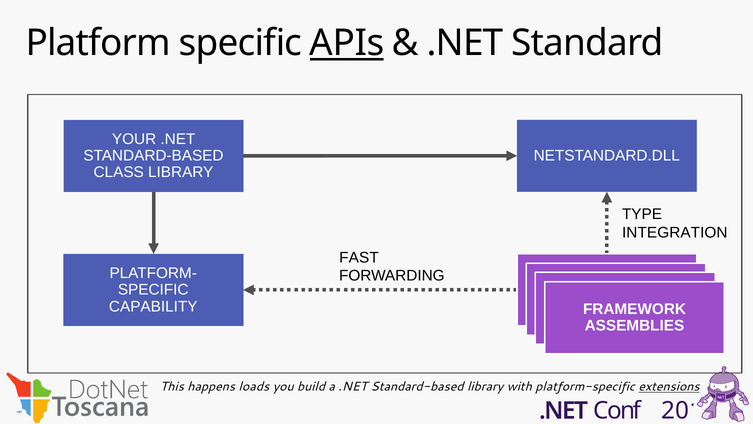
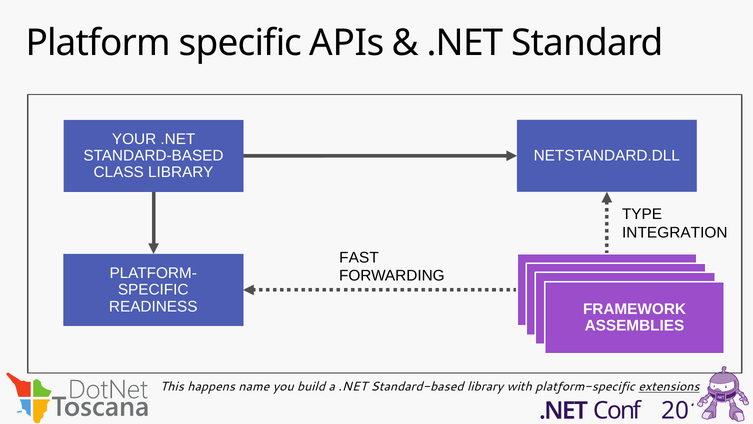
APIs underline: present -> none (347, 43)
CAPABILITY: CAPABILITY -> READINESS (153, 306)
loads: loads -> name (254, 386)
